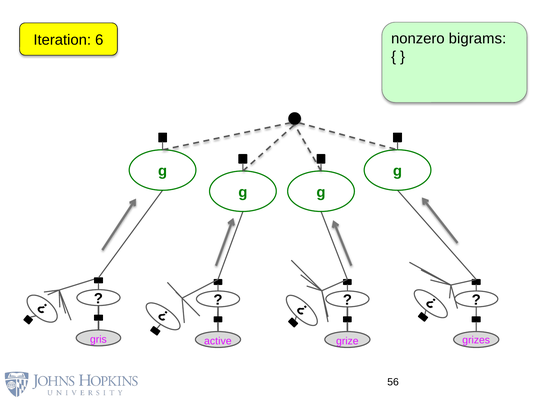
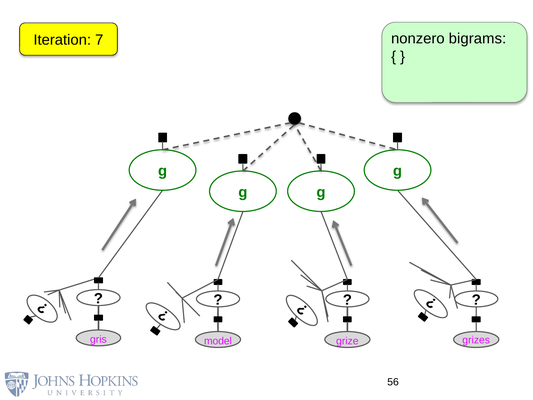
6: 6 -> 7 (99, 40)
active: active -> model (218, 341)
